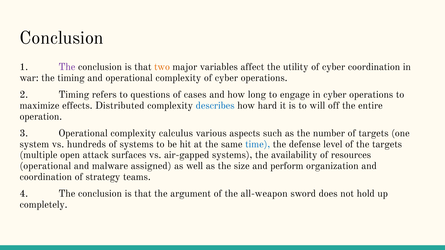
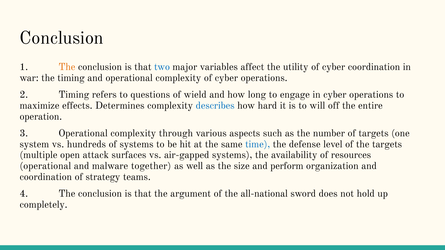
The colour: purple -> orange (67, 67)
two colour: orange -> blue (162, 67)
cases: cases -> wield (195, 95)
Distributed: Distributed -> Determines (120, 106)
calculus: calculus -> through (176, 133)
assigned: assigned -> together (151, 166)
all-weapon: all-weapon -> all-national (264, 194)
